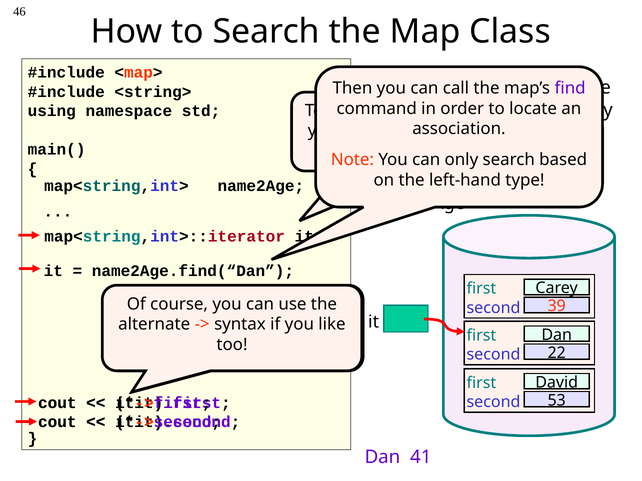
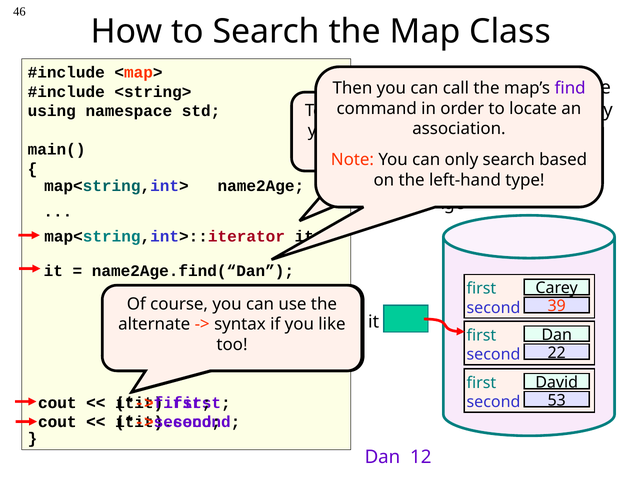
41: 41 -> 12 (421, 458)
